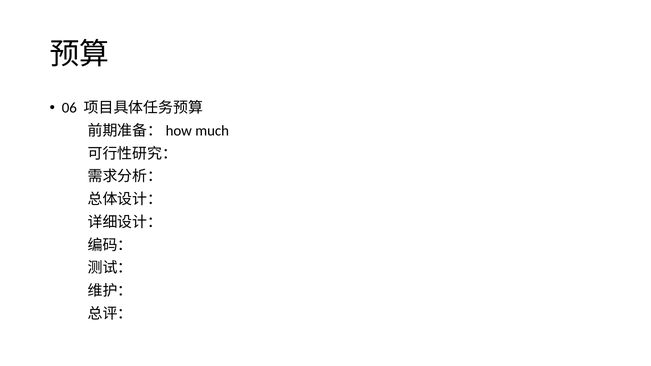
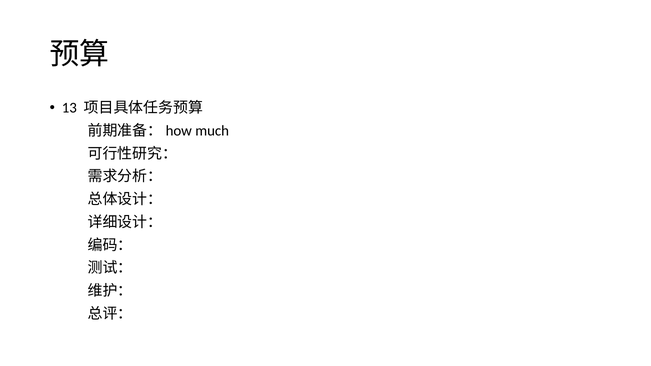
06: 06 -> 13 (69, 108)
